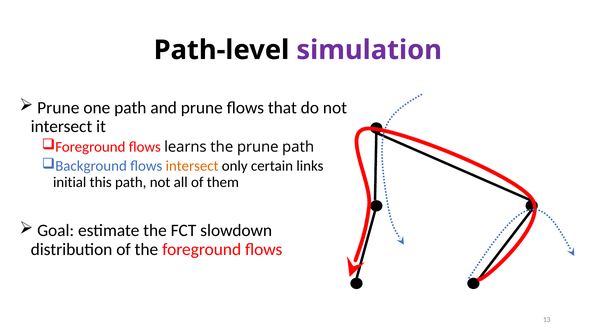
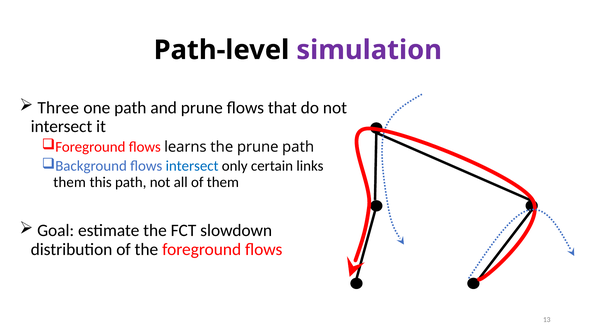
Prune: Prune -> Three (58, 108)
intersect colour: orange -> blue (192, 166)
initial: initial -> them (70, 182)
